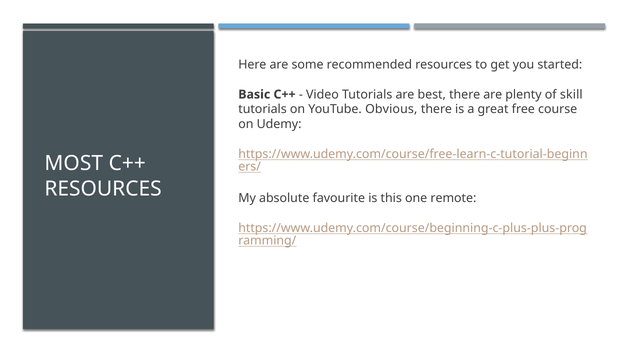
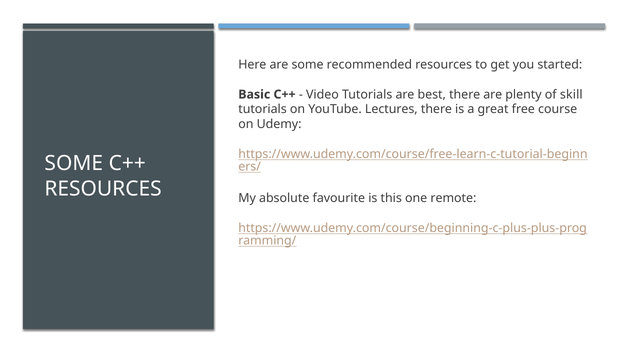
Obvious: Obvious -> Lectures (391, 109)
MOST: MOST -> SOME (74, 164)
